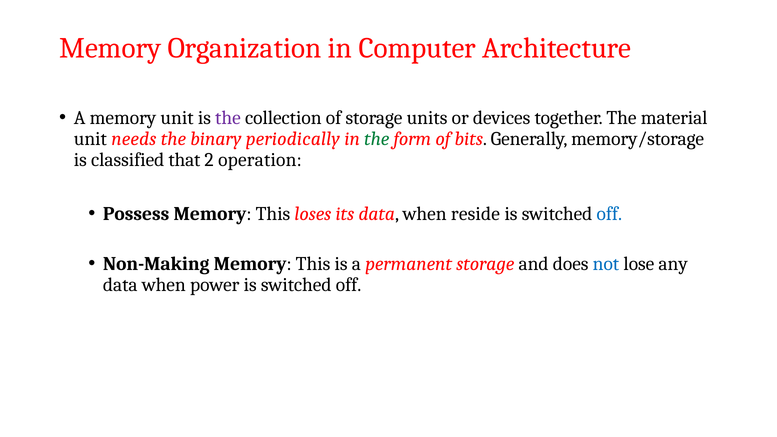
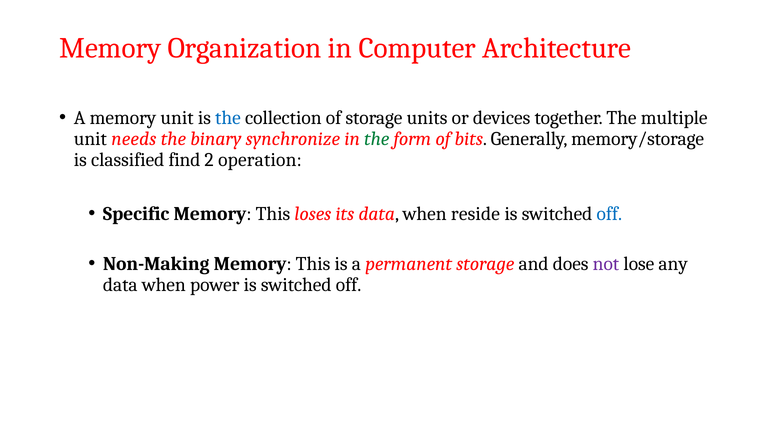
the colour: purple -> blue (228, 118)
material: material -> multiple (674, 118)
periodically: periodically -> synchronize (293, 139)
that: that -> find (184, 160)
Possess: Possess -> Specific (136, 214)
not colour: blue -> purple (606, 264)
